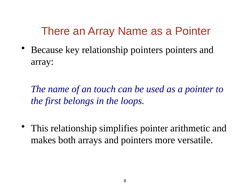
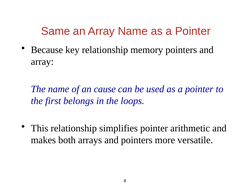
There: There -> Same (56, 31)
relationship pointers: pointers -> memory (147, 50)
touch: touch -> cause (105, 89)
